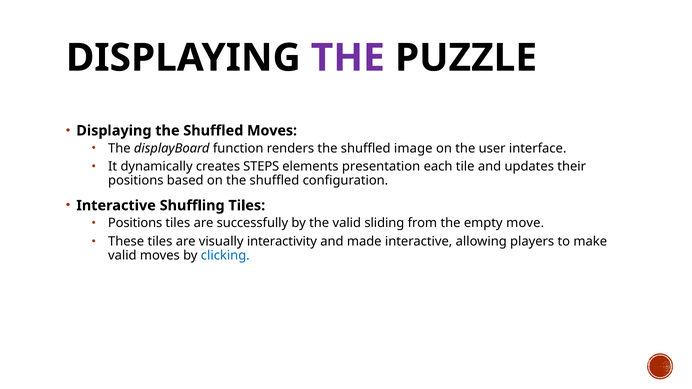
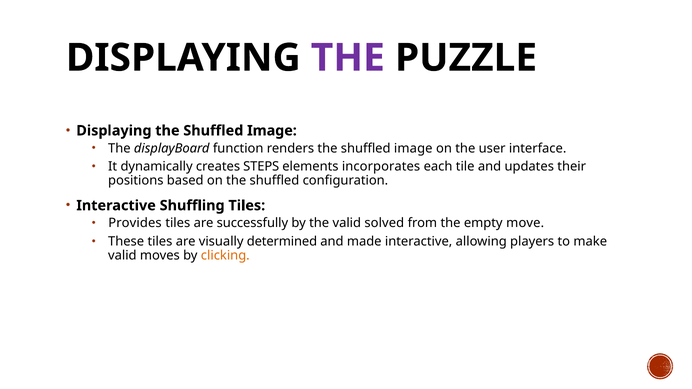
Displaying the Shuffled Moves: Moves -> Image (272, 131)
presentation: presentation -> incorporates (381, 167)
Positions: Positions -> Provides (135, 223)
sliding: sliding -> solved (384, 223)
interactivity: interactivity -> determined (282, 242)
clicking colour: blue -> orange (225, 256)
